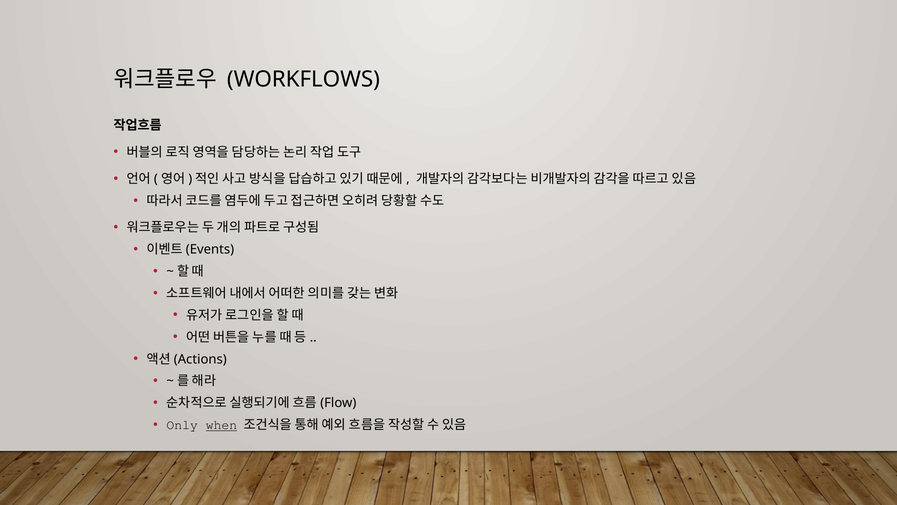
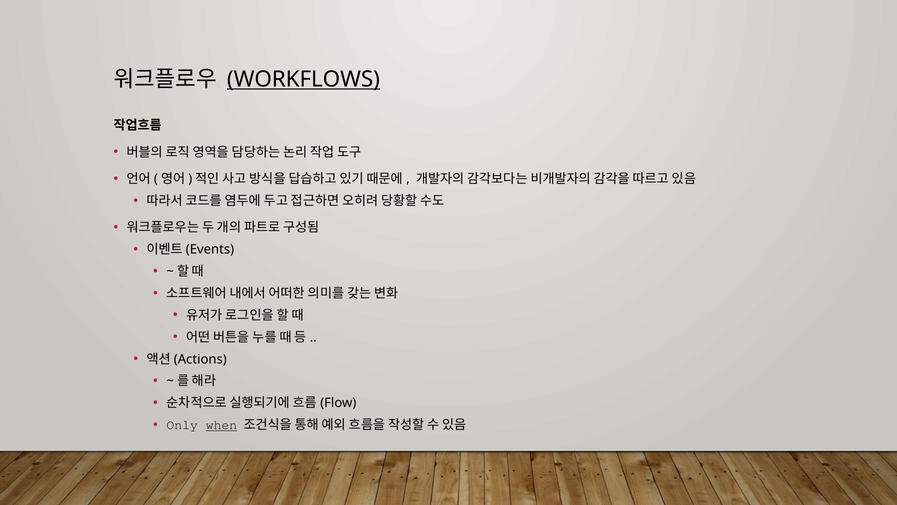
WORKFLOWS underline: none -> present (303, 79)
